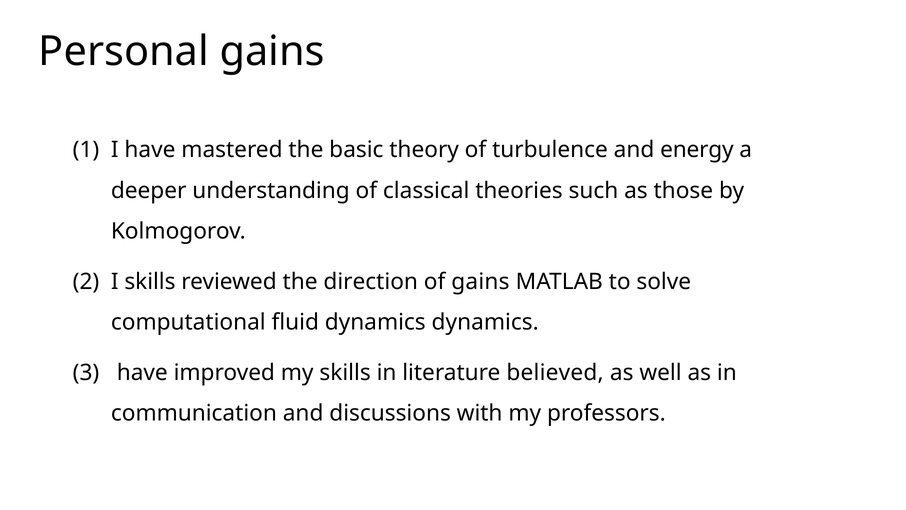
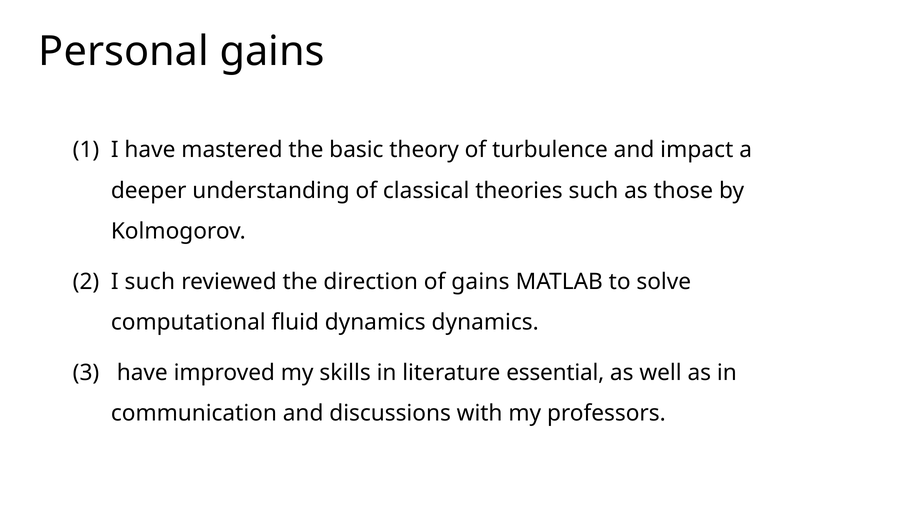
energy: energy -> impact (697, 150)
I skills: skills -> such (150, 281)
believed: believed -> essential (555, 372)
